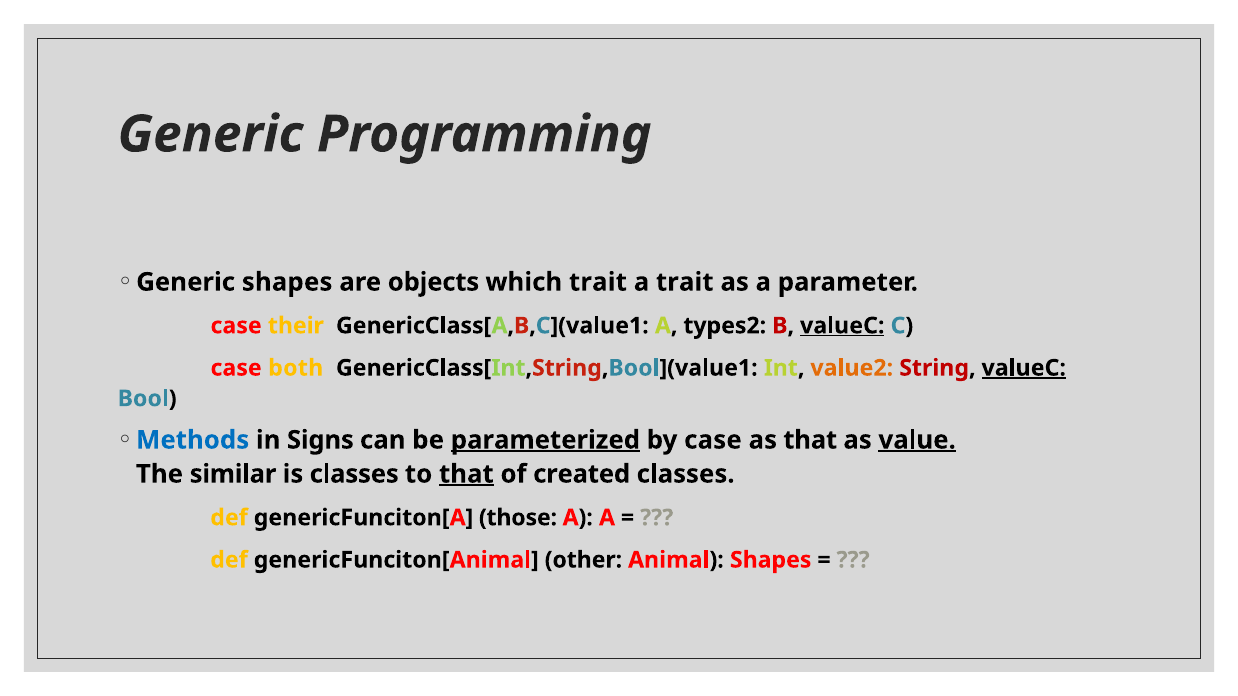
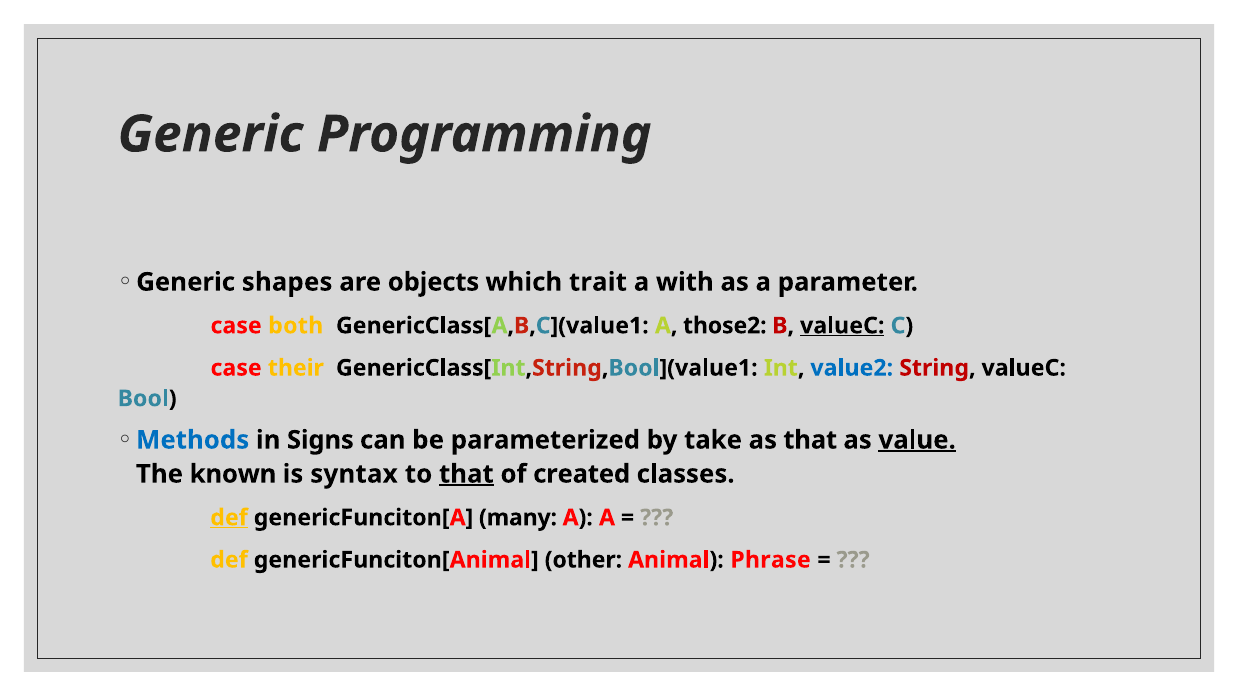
a trait: trait -> with (685, 282)
their: their -> both (296, 326)
types2: types2 -> those2 (725, 326)
both: both -> their (296, 368)
value2 colour: orange -> blue (852, 368)
valueC underline: present -> none (1024, 368)
parameterized underline: present -> none (545, 440)
by case: case -> take (713, 440)
similar: similar -> known (233, 474)
is classes: classes -> syntax (354, 474)
def underline: none -> present (229, 518)
those: those -> many (518, 518)
Animal Shapes: Shapes -> Phrase (771, 560)
